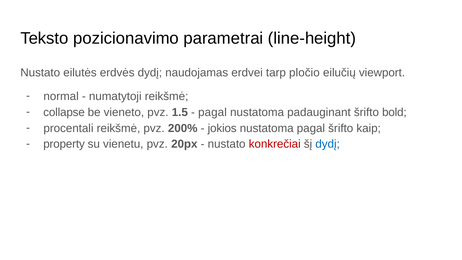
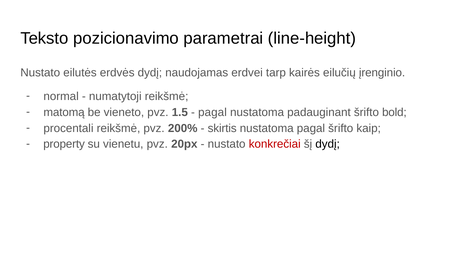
pločio: pločio -> kairės (304, 73)
viewport: viewport -> įrenginio (382, 73)
collapse: collapse -> matomą (64, 112)
jokios: jokios -> skirtis (222, 128)
dydį colour: blue -> black (328, 144)
